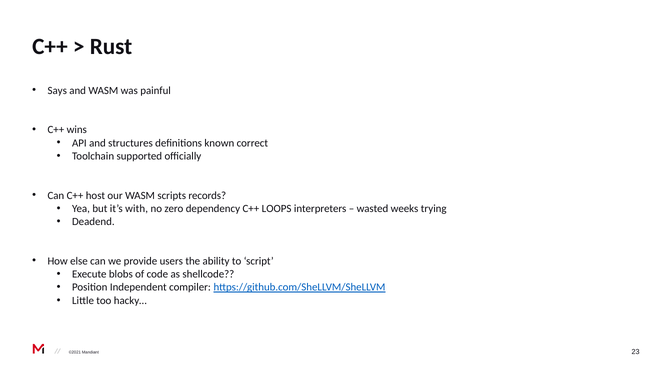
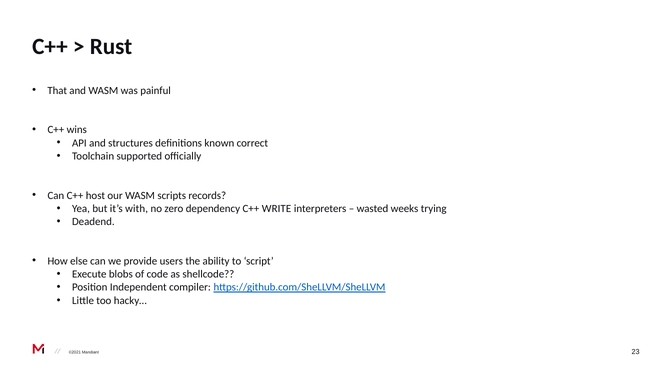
Says: Says -> That (57, 90)
LOOPS: LOOPS -> WRITE (277, 208)
